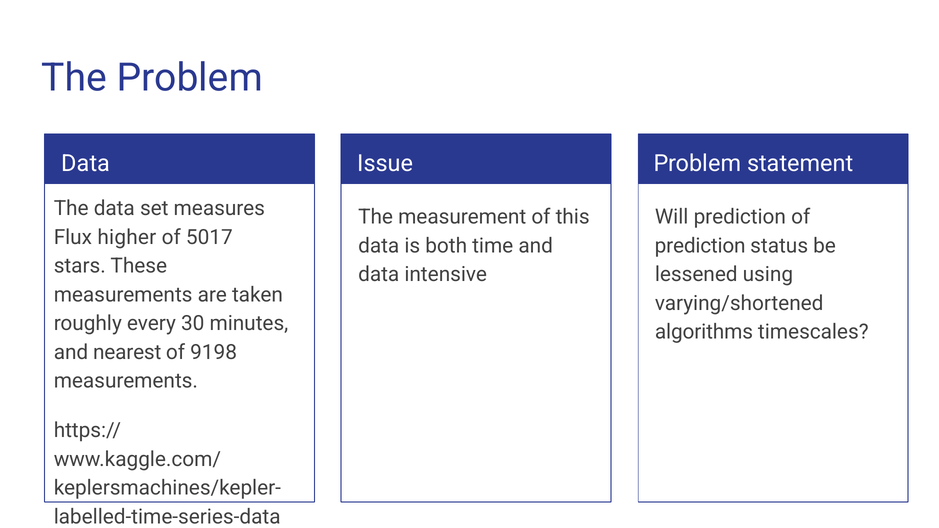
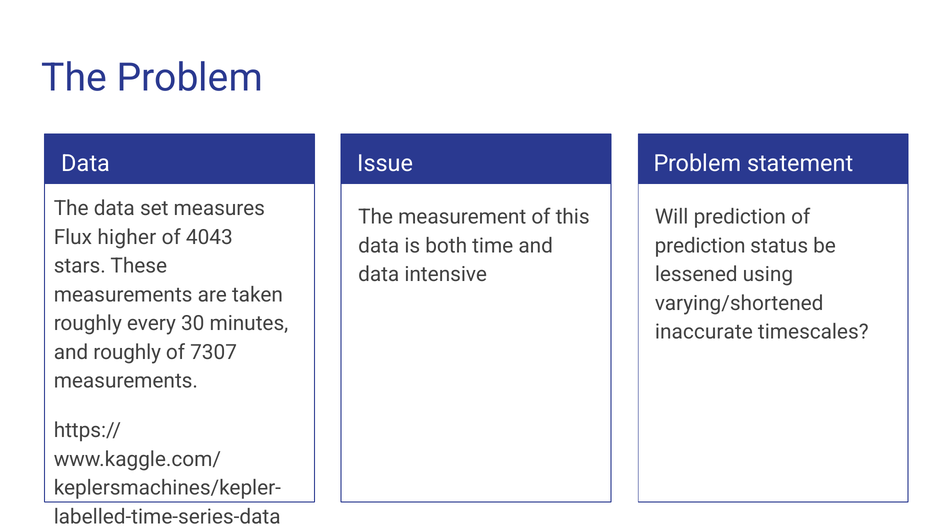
5017: 5017 -> 4043 (209, 237)
algorithms: algorithms -> inaccurate (704, 332)
and nearest: nearest -> roughly (127, 352)
9198: 9198 -> 7307 (214, 352)
